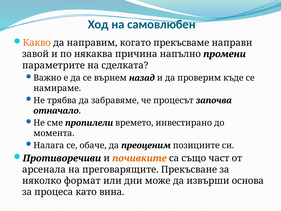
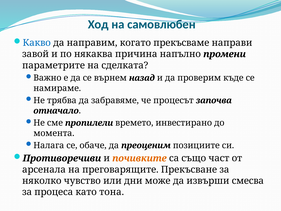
Какво colour: orange -> blue (37, 43)
формат: формат -> чувство (82, 181)
основа: основа -> смесва (248, 181)
вина: вина -> тона (112, 192)
